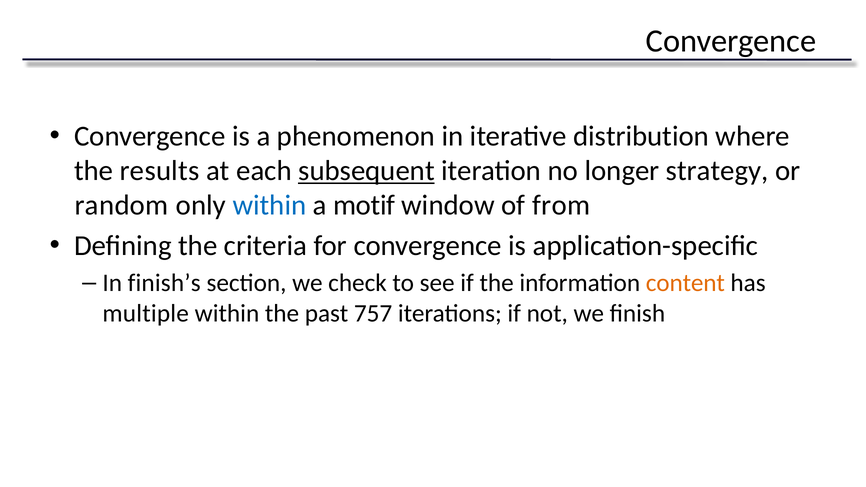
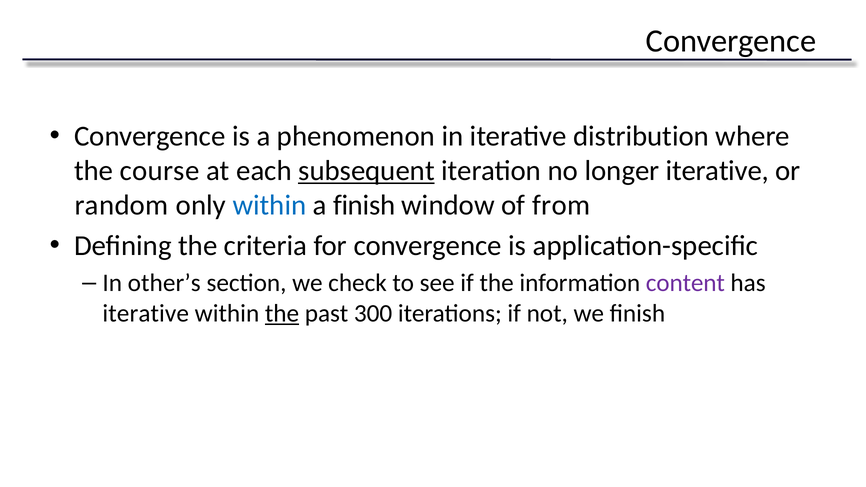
results: results -> course (160, 171)
longer strategy: strategy -> iterative (717, 171)
a motif: motif -> finish (364, 205)
finish’s: finish’s -> other’s (164, 283)
content colour: orange -> purple (685, 283)
multiple: multiple -> iterative (146, 314)
the underline: none -> present (282, 314)
757: 757 -> 300 (373, 314)
